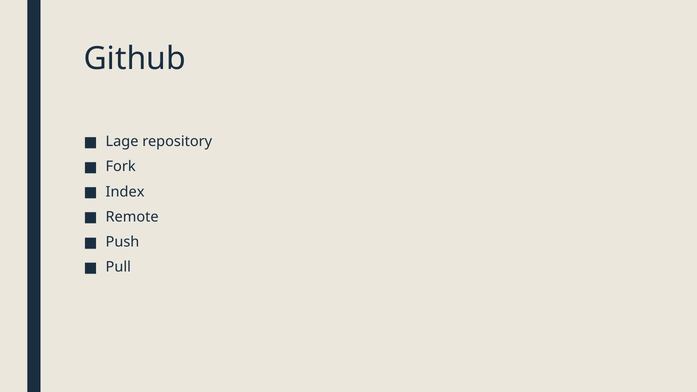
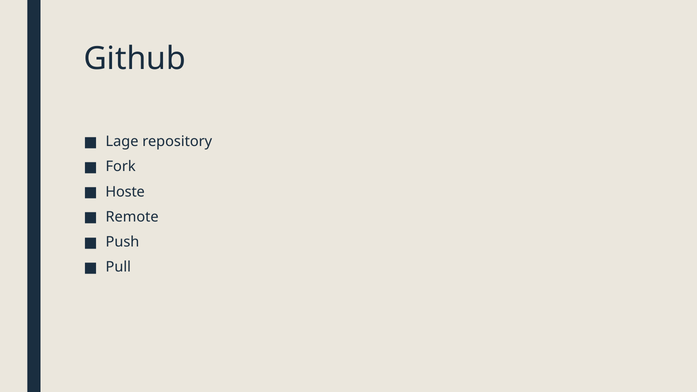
Index: Index -> Hoste (125, 192)
